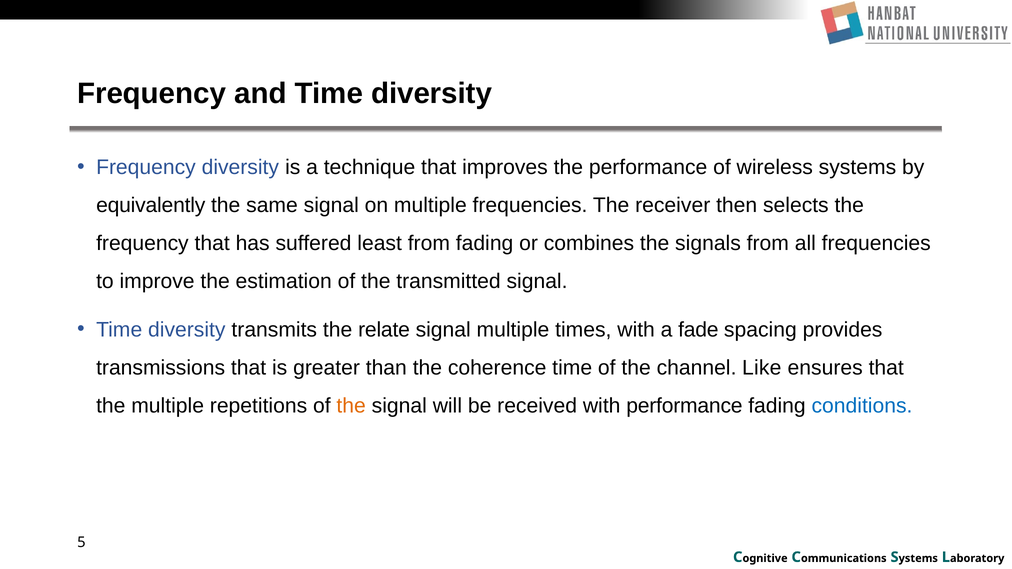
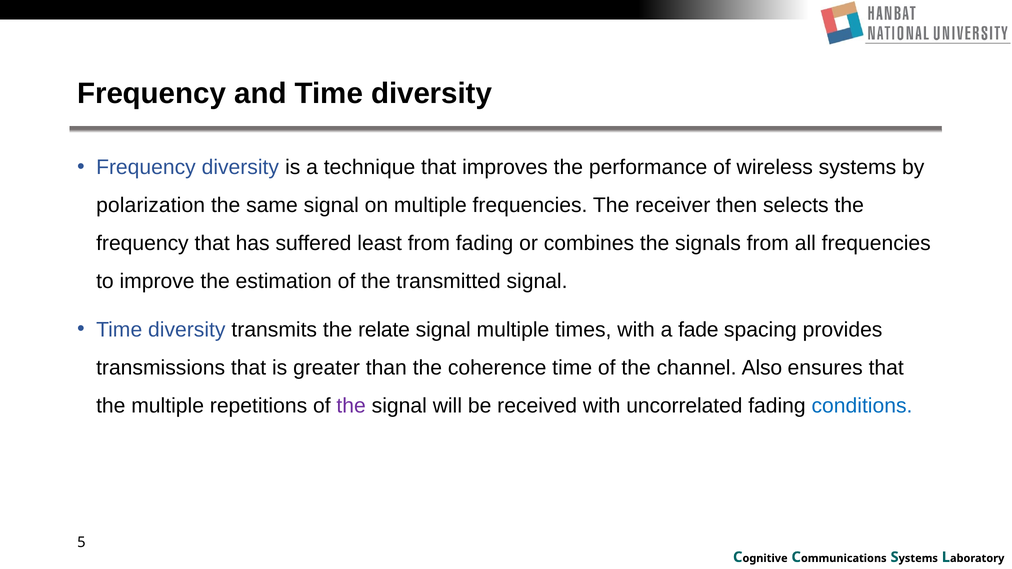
equivalently: equivalently -> polarization (151, 205)
Like: Like -> Also (762, 368)
the colour: orange -> purple (351, 406)
with performance: performance -> uncorrelated (684, 406)
